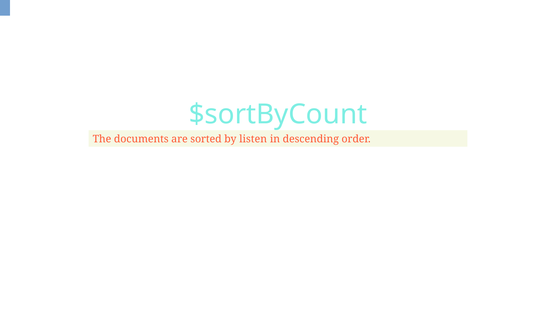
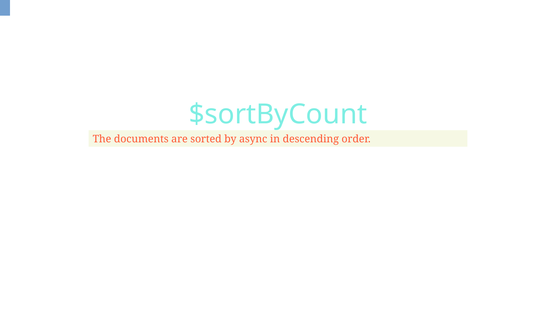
listen: listen -> async (253, 140)
